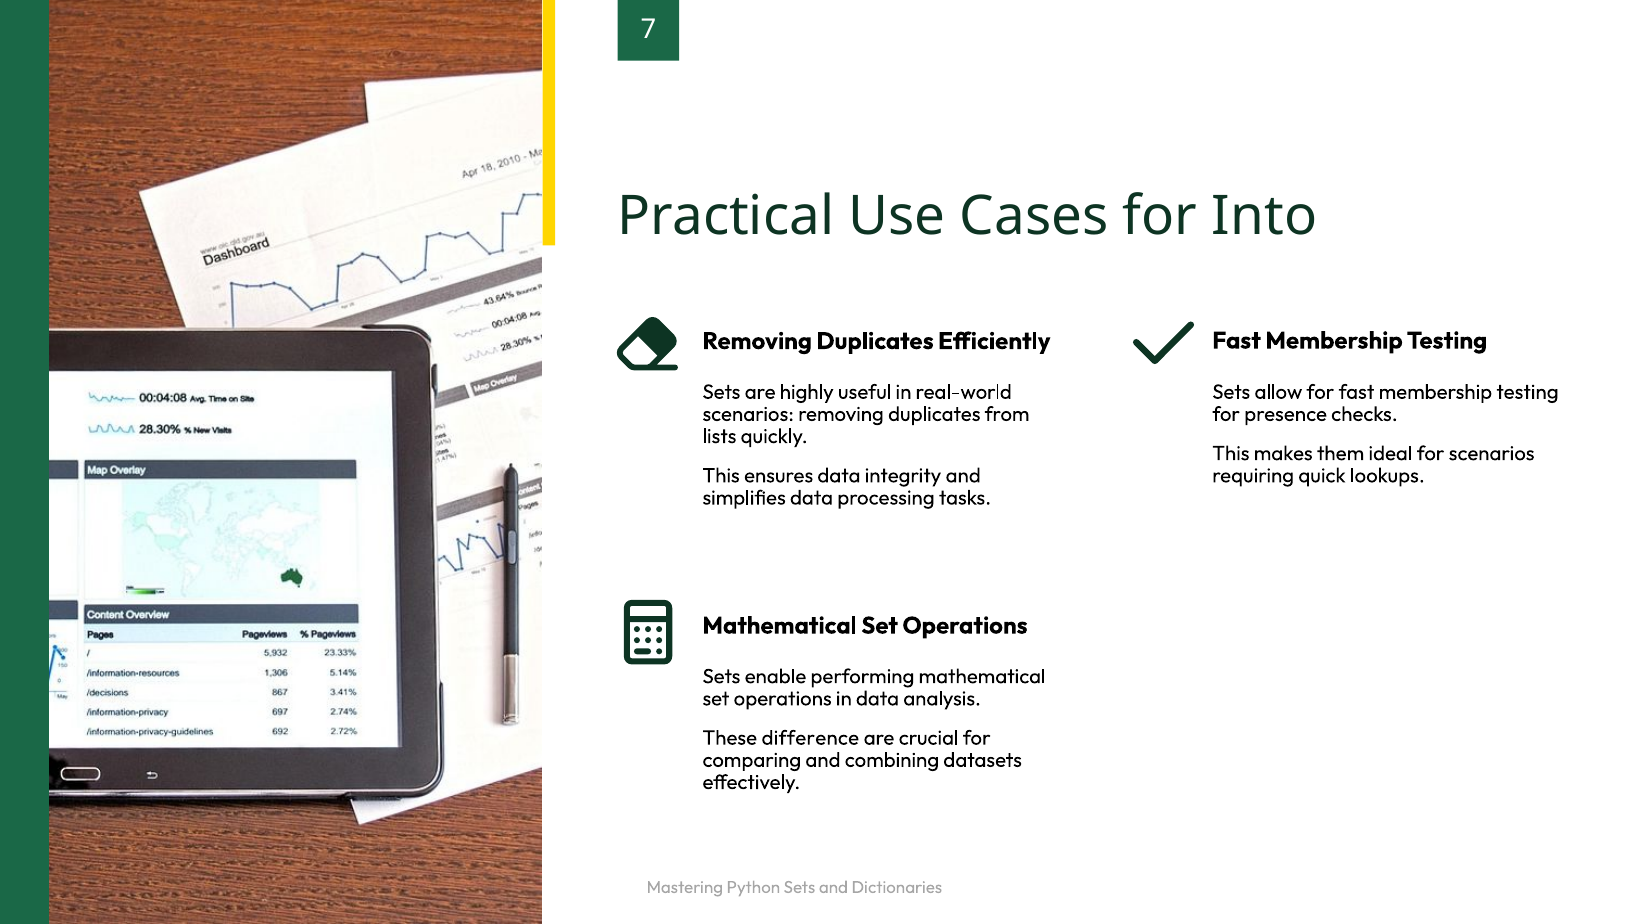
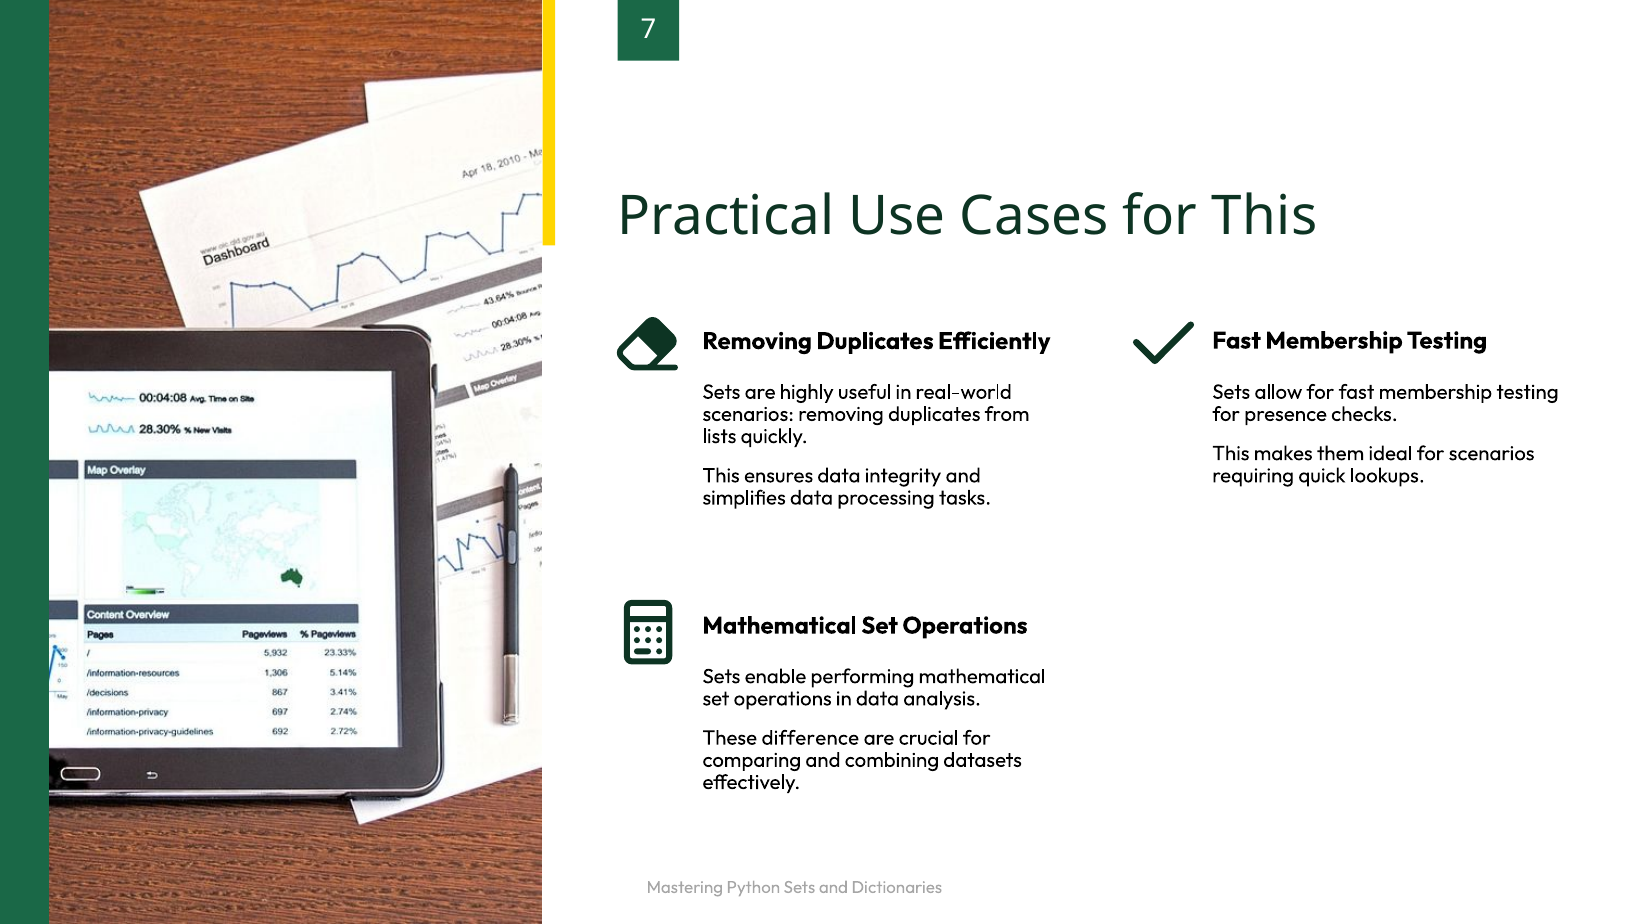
for Into: Into -> This (1265, 216)
